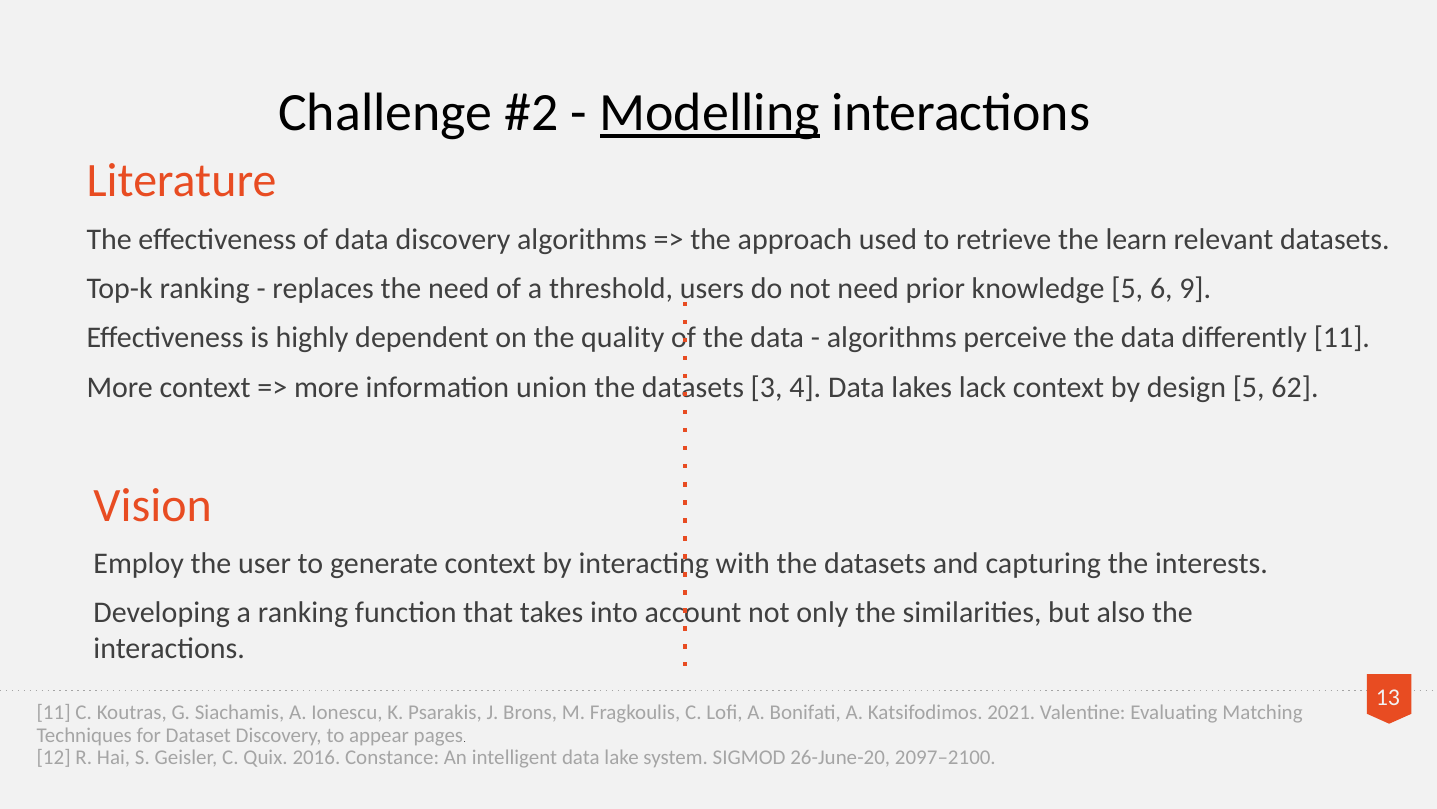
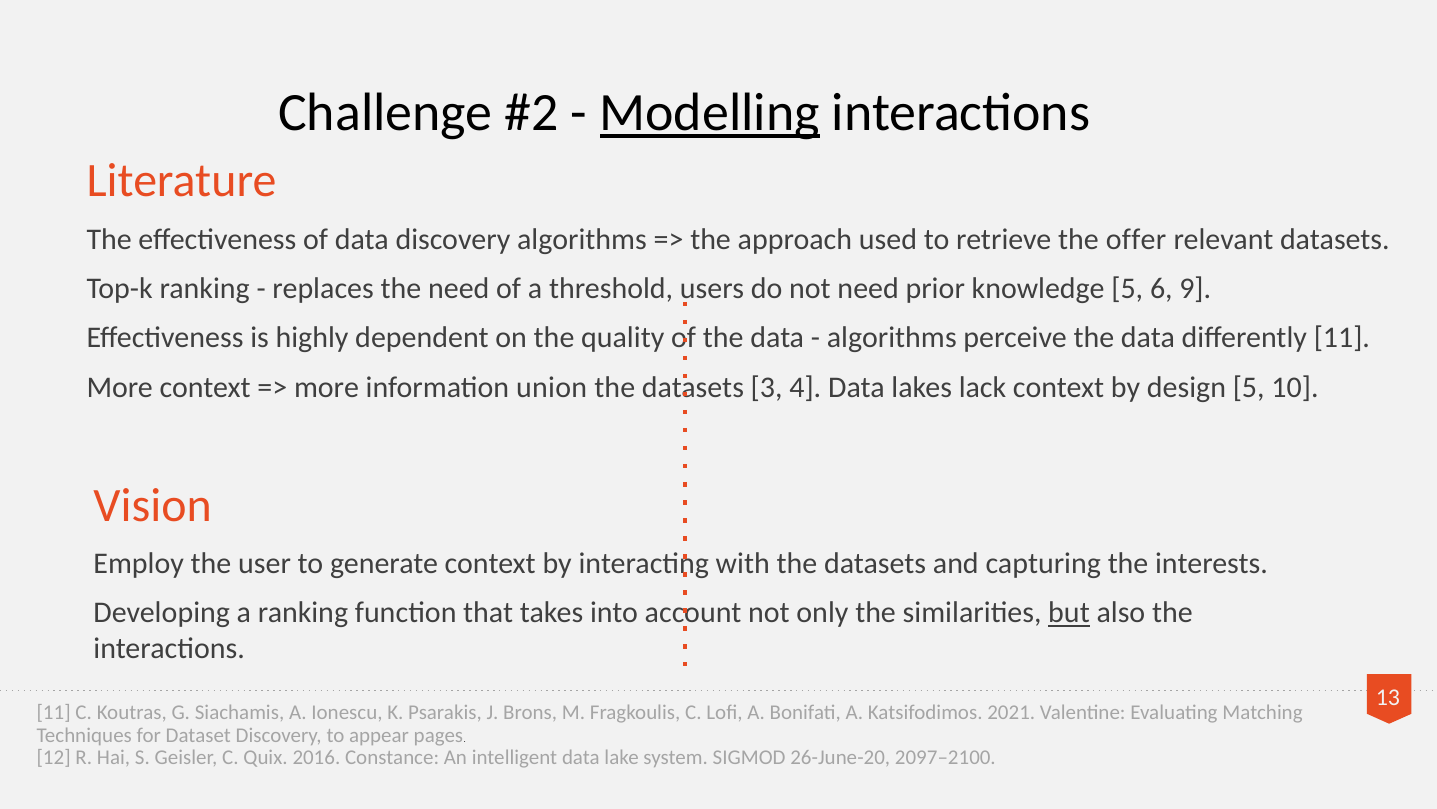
learn: learn -> offer (1136, 240)
62: 62 -> 10 (1295, 387)
but underline: none -> present (1069, 613)
